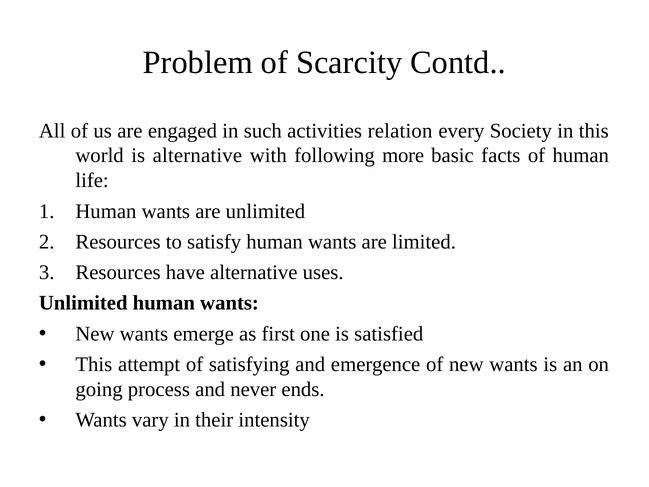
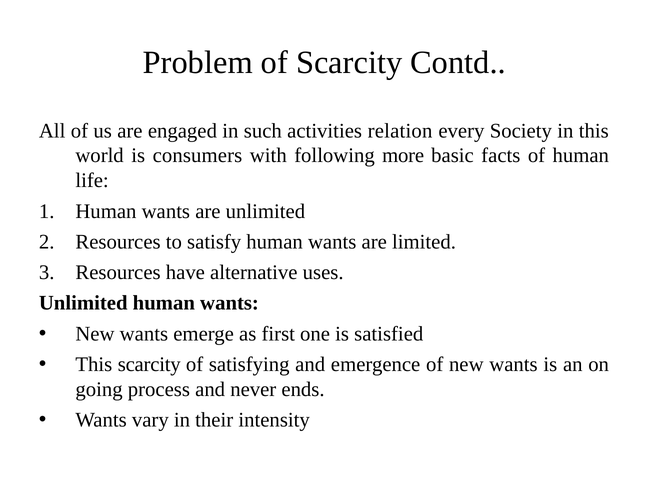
is alternative: alternative -> consumers (197, 156)
This attempt: attempt -> scarcity (149, 364)
